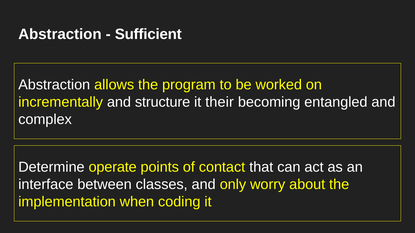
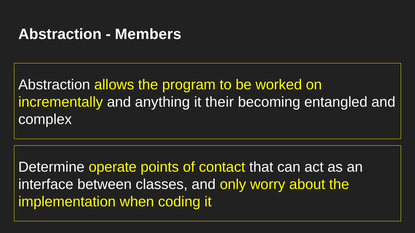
Sufficient: Sufficient -> Members (148, 34)
structure: structure -> anything (162, 102)
